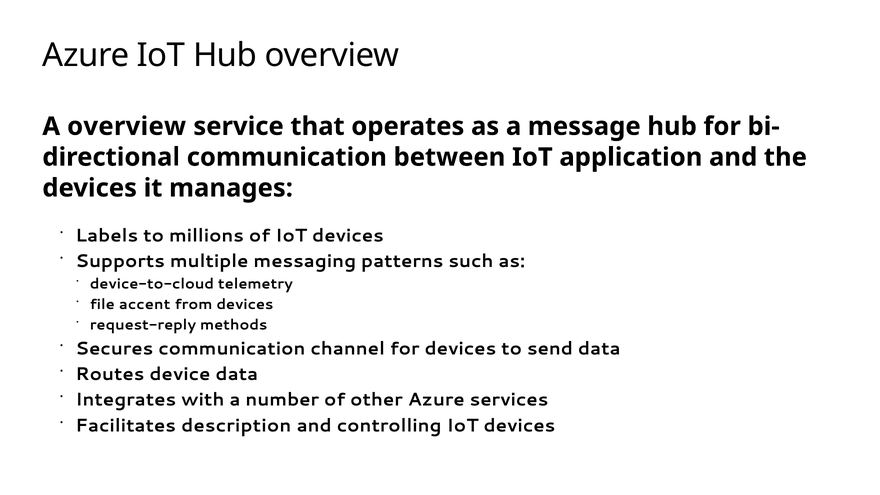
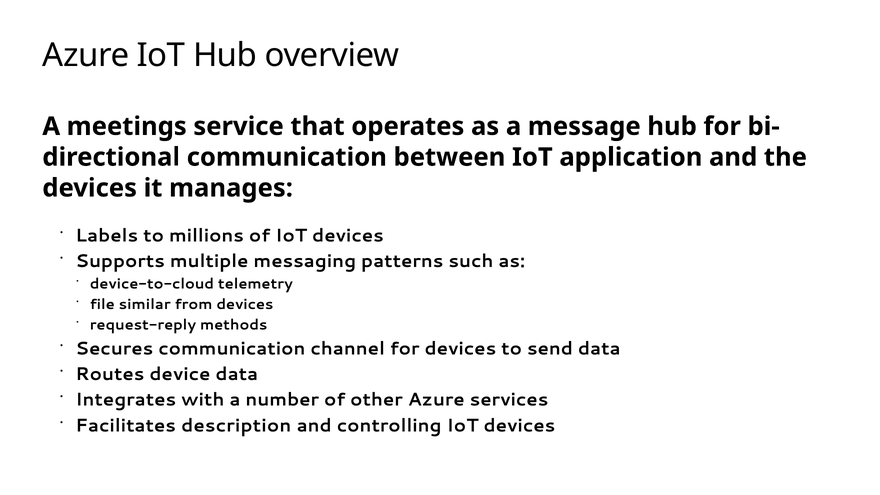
A overview: overview -> meetings (127, 126)
accent: accent -> similar (145, 304)
